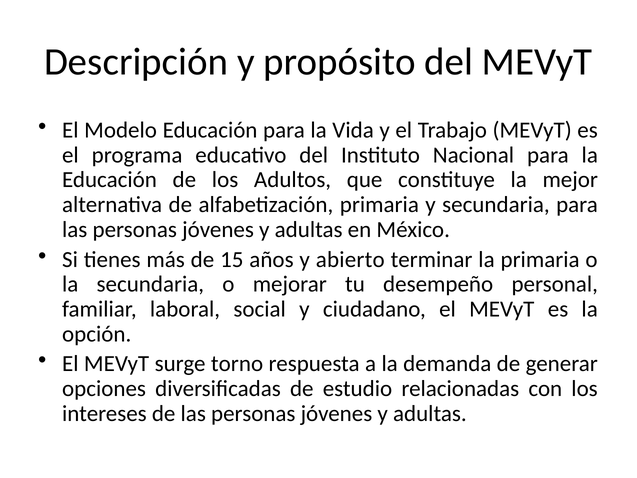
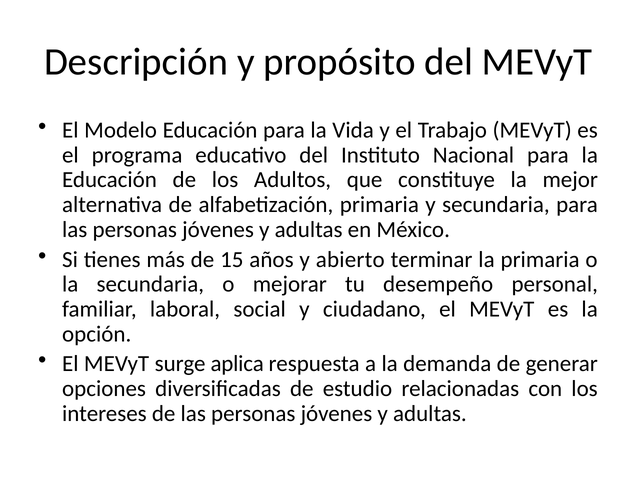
torno: torno -> aplica (237, 364)
